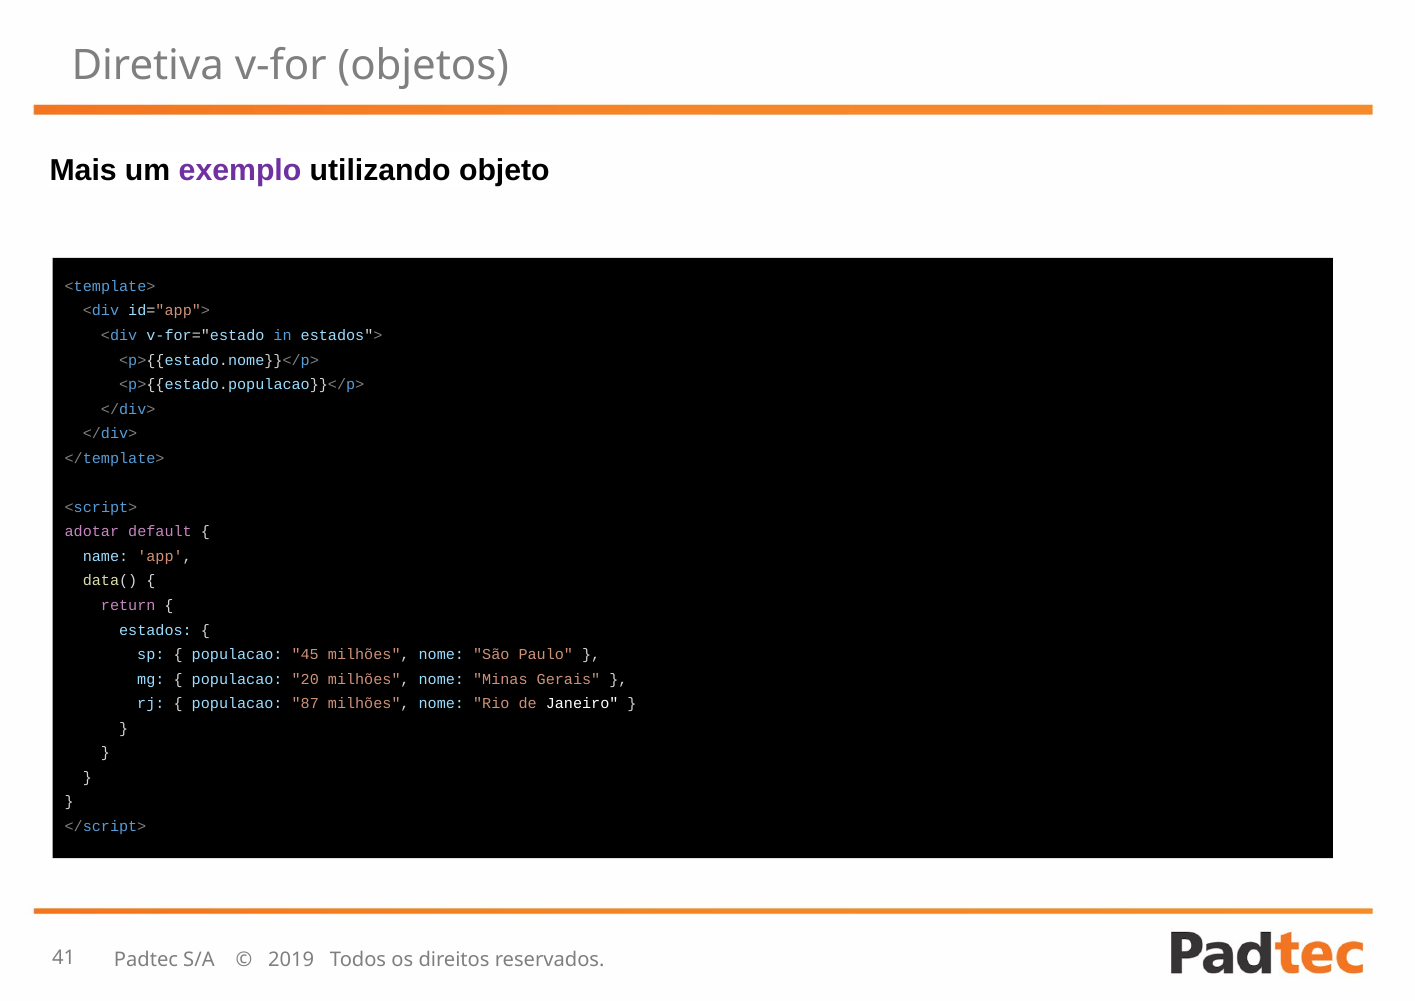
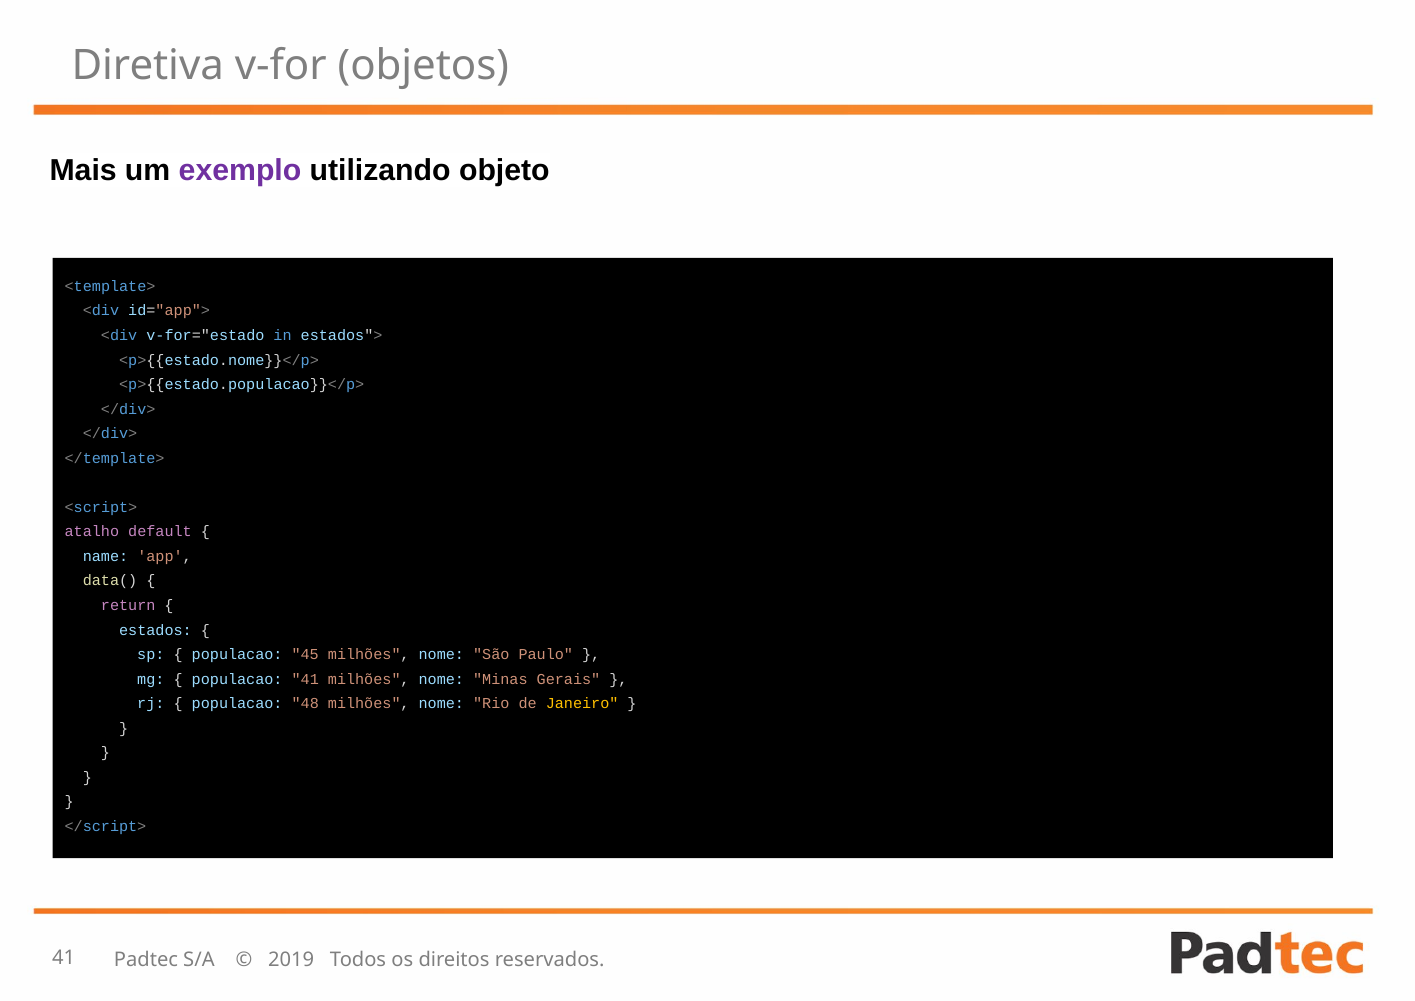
adotar: adotar -> atalho (92, 532)
populacao 20: 20 -> 41 (305, 679)
87: 87 -> 48 (305, 703)
Janeiro colour: white -> yellow (582, 703)
